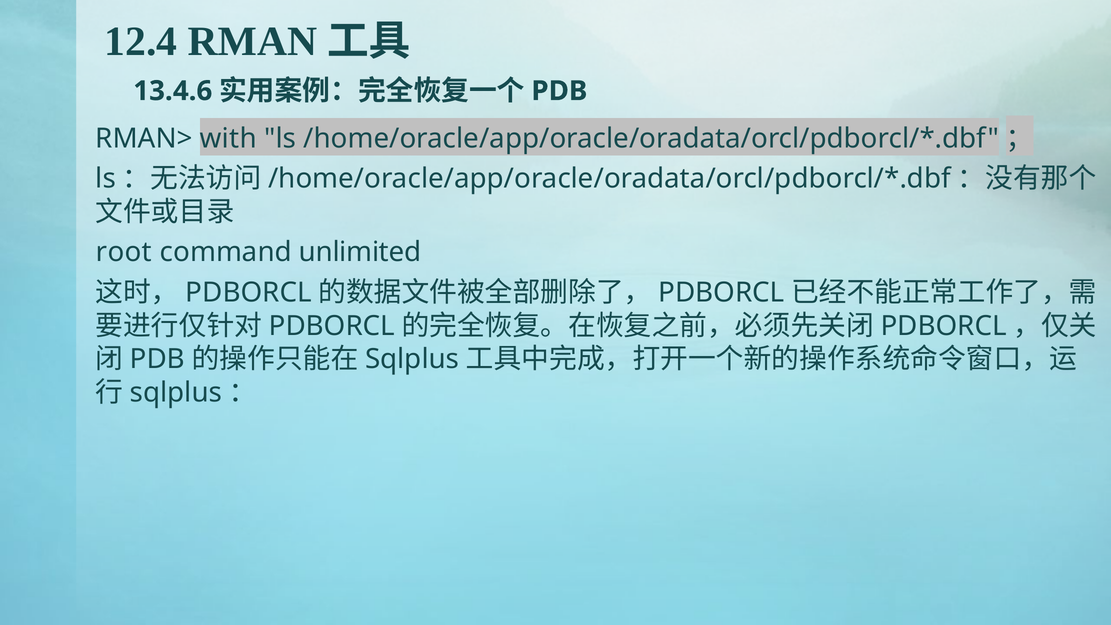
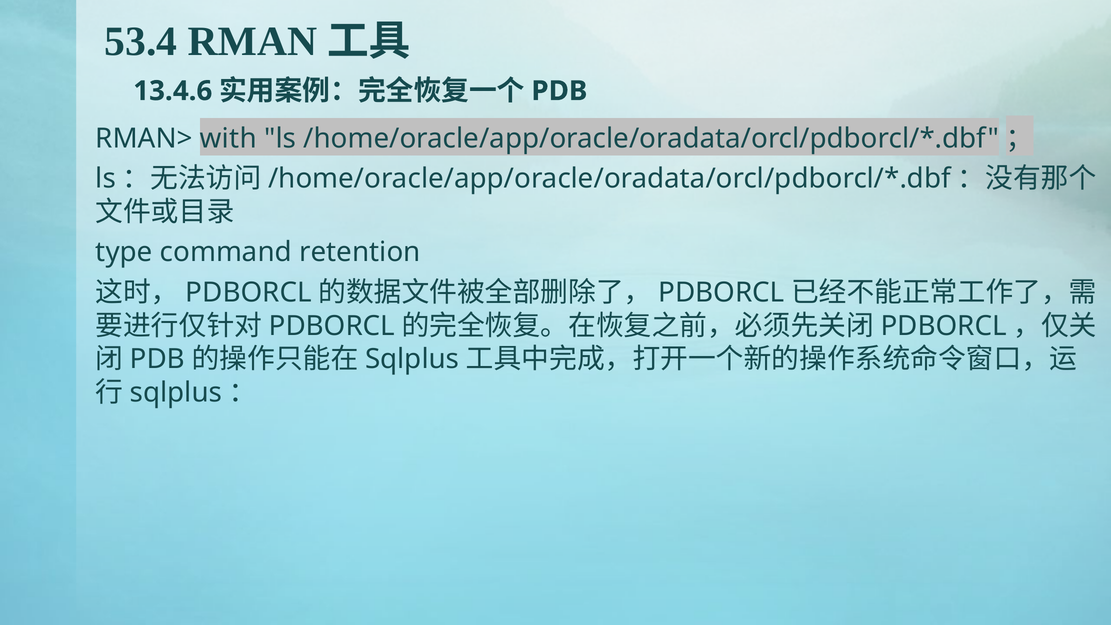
12.4: 12.4 -> 53.4 (141, 41)
root: root -> type (124, 252)
unlimited: unlimited -> retention (360, 252)
